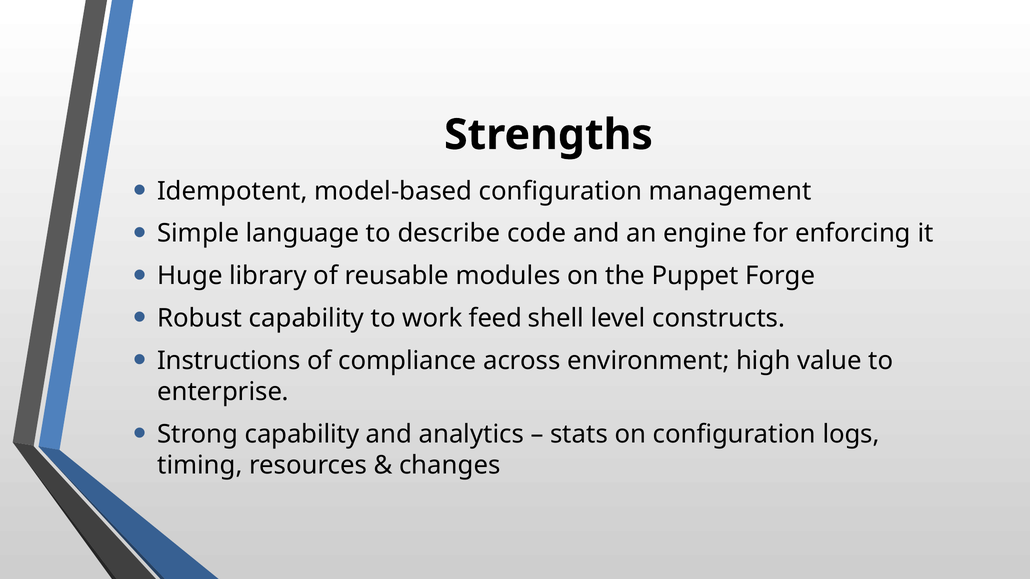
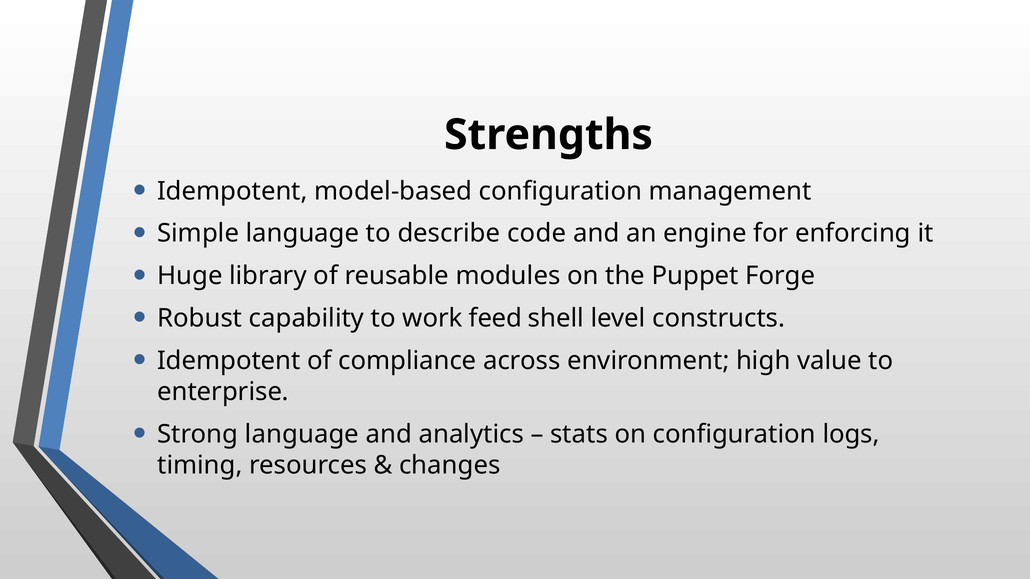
Instructions: Instructions -> Idempotent (229, 361)
Strong capability: capability -> language (302, 434)
